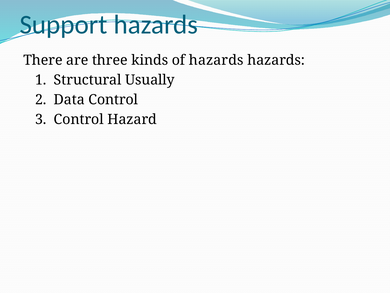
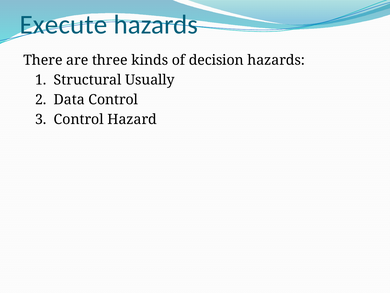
Support: Support -> Execute (63, 25)
of hazards: hazards -> decision (216, 60)
